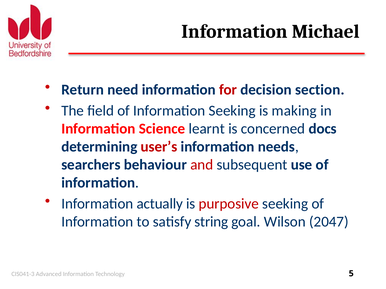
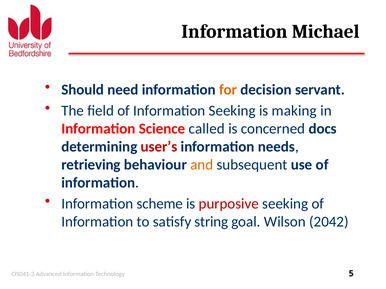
Return: Return -> Should (83, 90)
for colour: red -> orange (228, 90)
section: section -> servant (320, 90)
learnt: learnt -> called (207, 129)
searchers: searchers -> retrieving (91, 165)
and colour: red -> orange (202, 165)
actually: actually -> scheme (160, 204)
2047: 2047 -> 2042 (329, 222)
